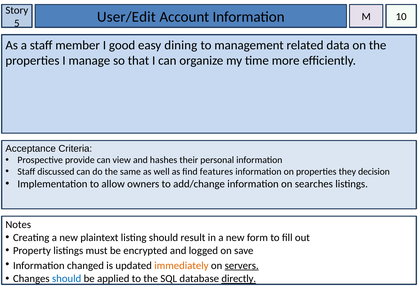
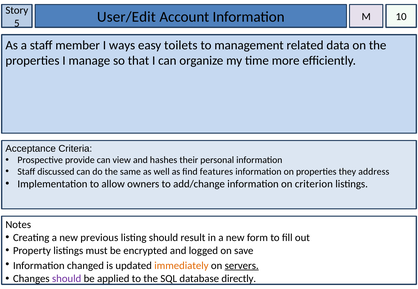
good: good -> ways (122, 45)
dining: dining -> toilets (181, 45)
decision: decision -> address (374, 172)
searches: searches -> criterion (314, 184)
plaintext: plaintext -> previous (99, 238)
should colour: blue -> purple (67, 279)
directly underline: present -> none (239, 279)
